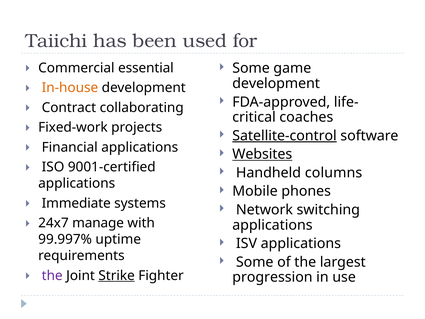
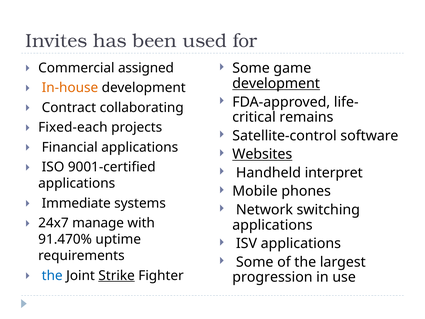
Taiichi: Taiichi -> Invites (56, 41)
essential: essential -> assigned (146, 68)
development underline: none -> present (276, 83)
coaches: coaches -> remains (306, 117)
Fixed-work: Fixed-work -> Fixed-each (73, 127)
Satellite-control underline: present -> none (285, 136)
columns: columns -> interpret (334, 173)
99.997%: 99.997% -> 91.470% (65, 239)
the colour: purple -> blue (52, 275)
